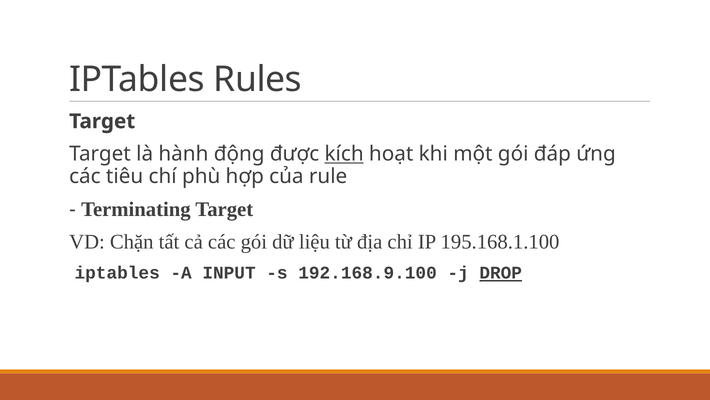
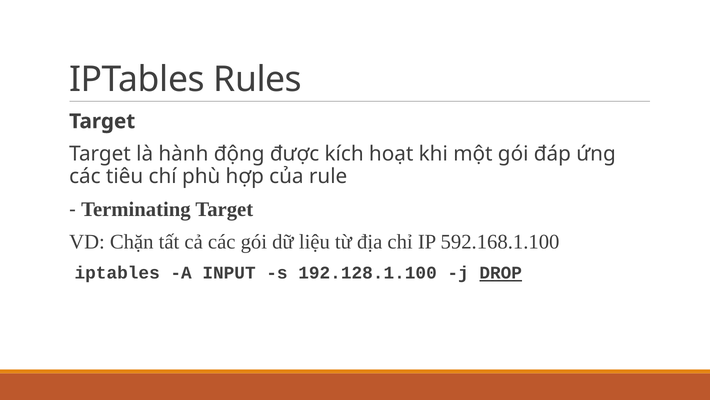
kích underline: present -> none (344, 154)
195.168.1.100: 195.168.1.100 -> 592.168.1.100 (500, 242)
192.168.9.100: 192.168.9.100 -> 192.128.1.100 (368, 273)
